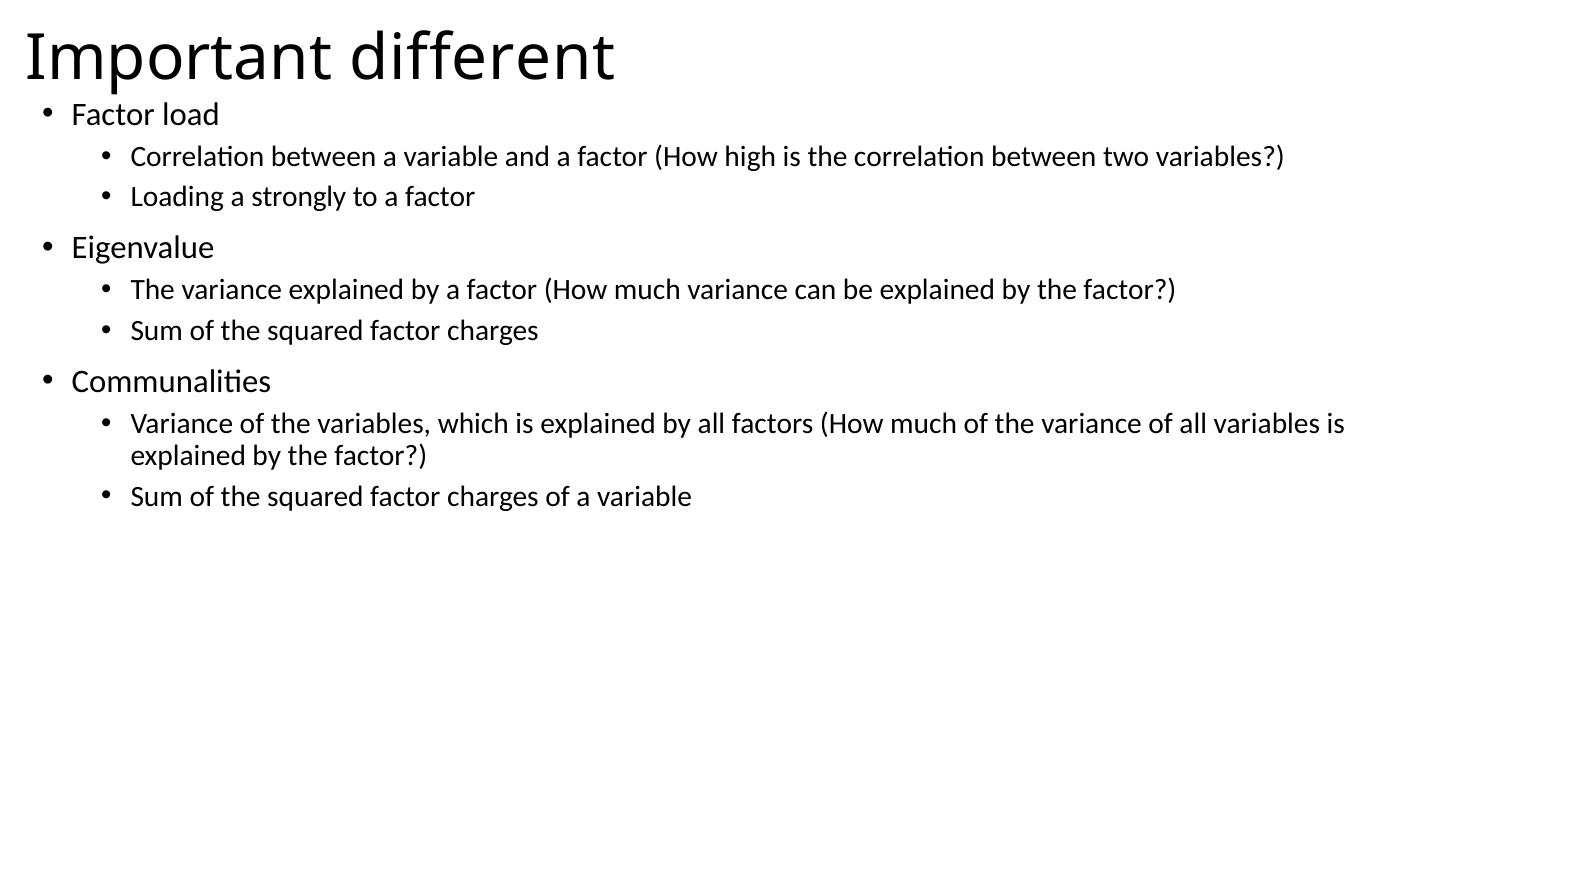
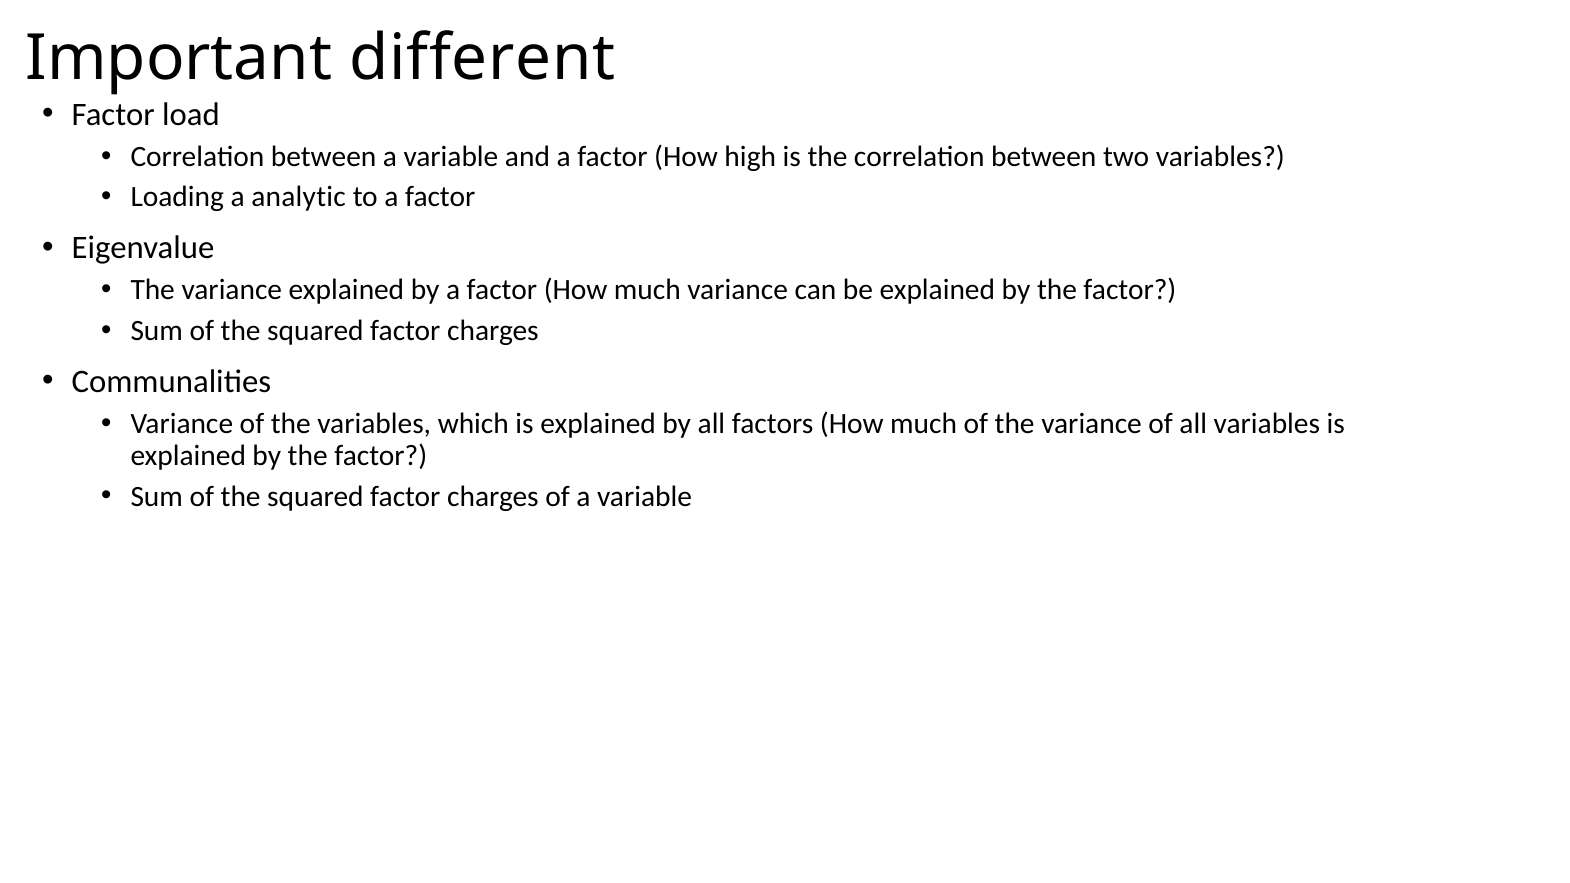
strongly: strongly -> analytic (299, 197)
